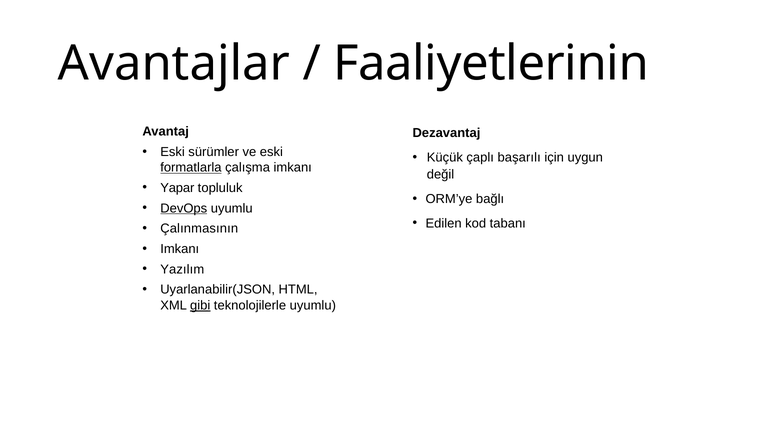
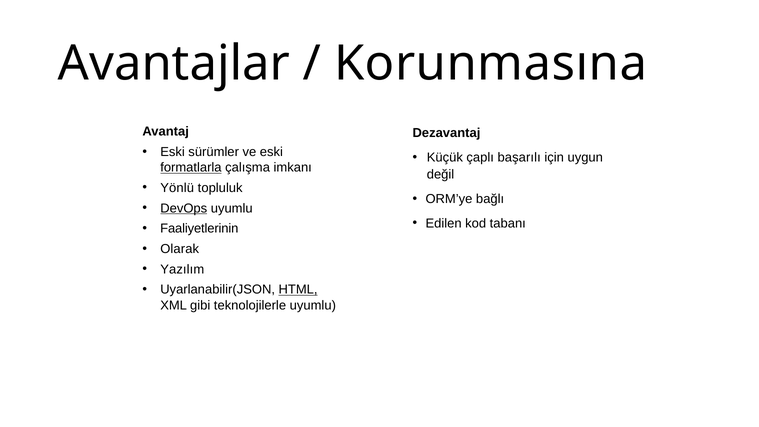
Faaliyetlerinin: Faaliyetlerinin -> Korunmasına (491, 64)
Yapar: Yapar -> Yönlü (177, 188)
Çalınmasının: Çalınmasının -> Faaliyetlerinin (199, 229)
Imkanı: Imkanı -> Olarak (180, 249)
HTML underline: none -> present (298, 290)
gibi underline: present -> none (200, 305)
